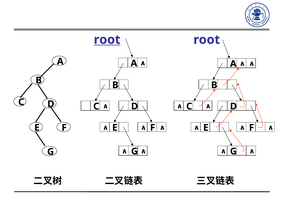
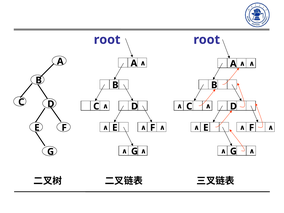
root underline: present -> none (107, 40)
